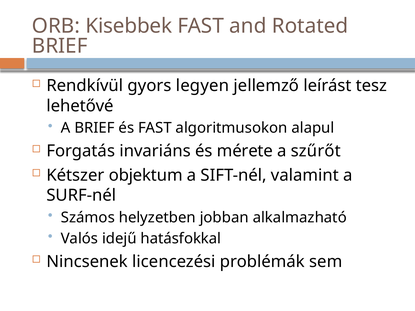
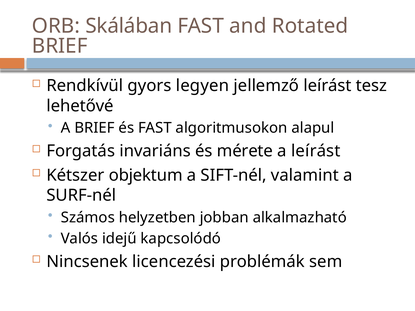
Kisebbek: Kisebbek -> Skálában (129, 26)
a szűrőt: szűrőt -> leírást (316, 151)
hatásfokkal: hatásfokkal -> kapcsolódó (181, 239)
